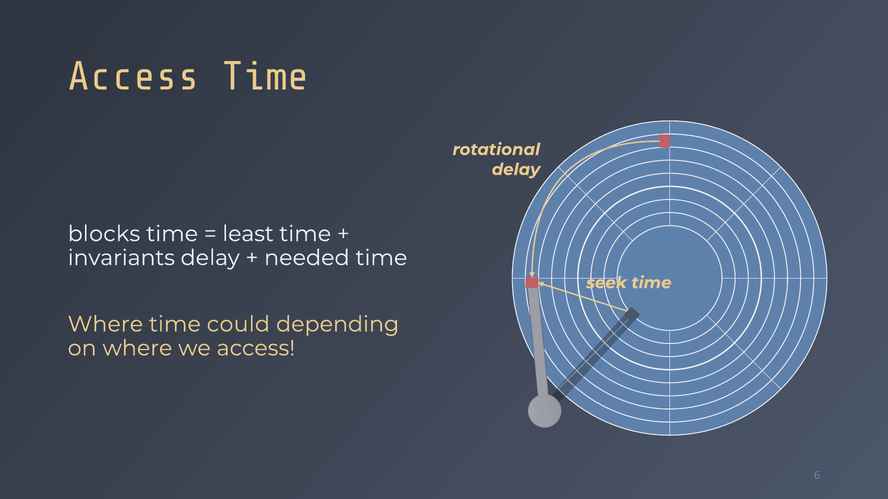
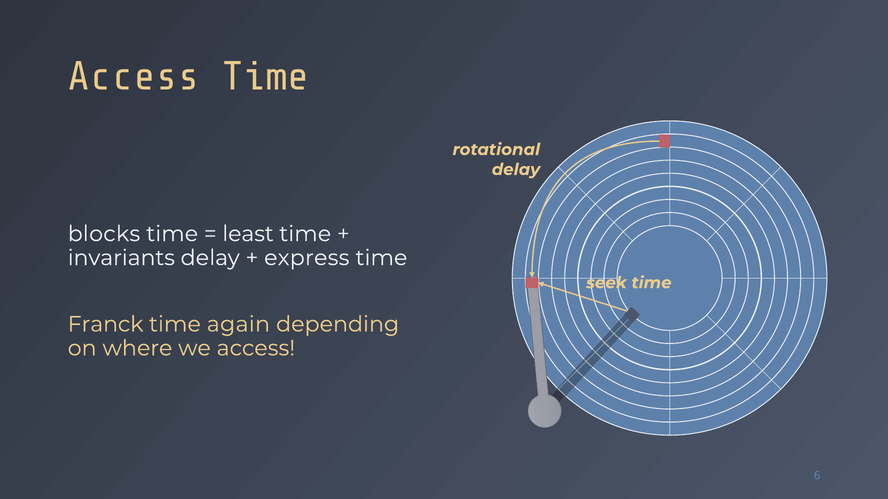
needed: needed -> express (307, 258)
Where: Where -> Franck (106, 325)
could: could -> again (238, 325)
